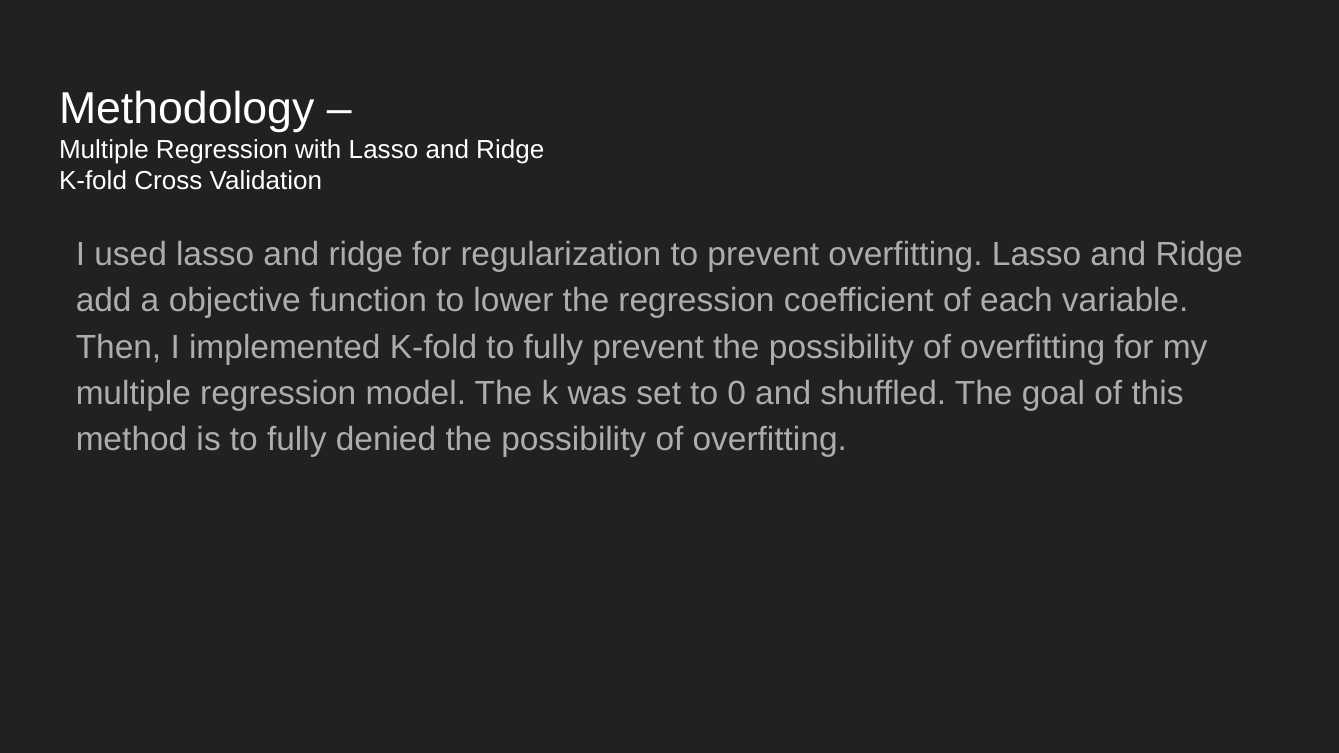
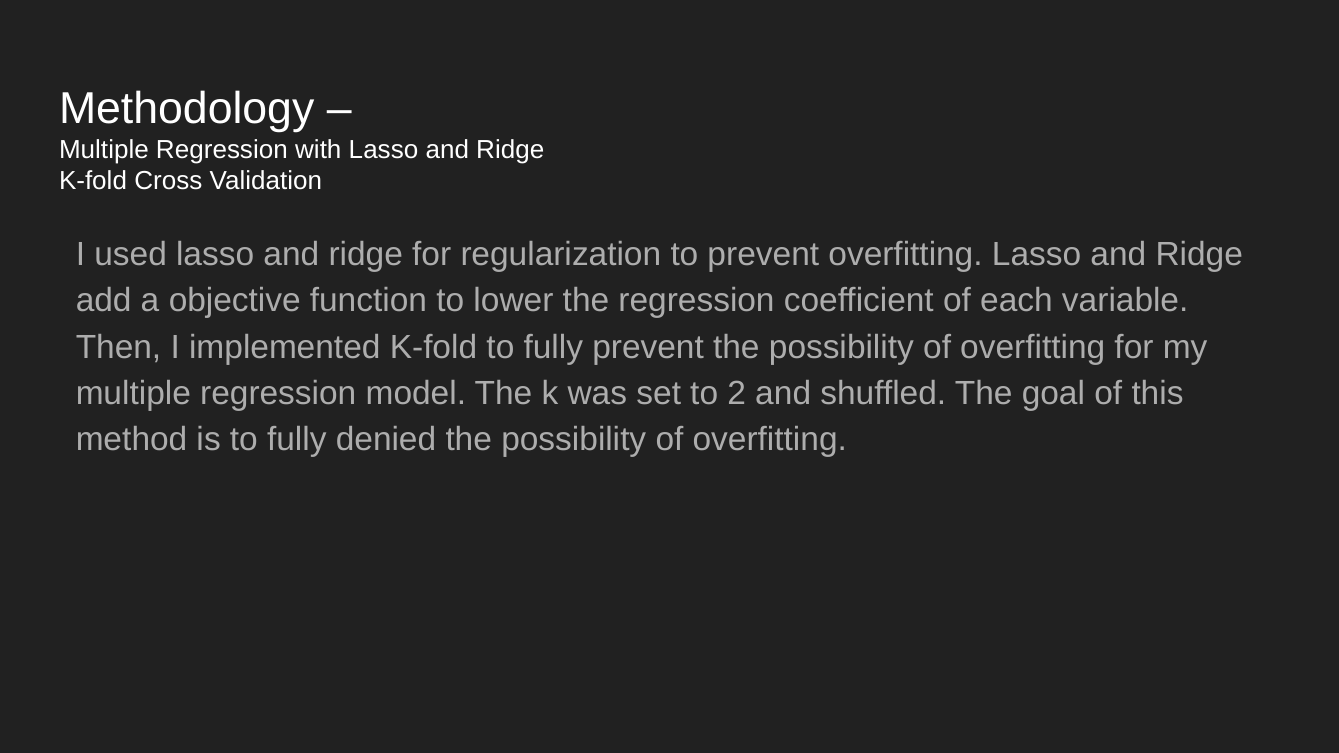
0: 0 -> 2 (737, 393)
